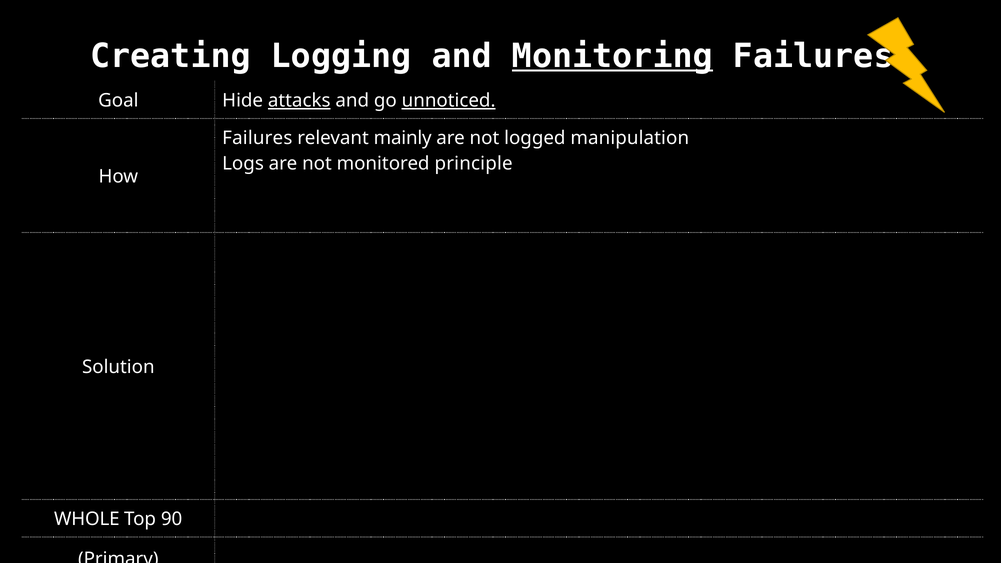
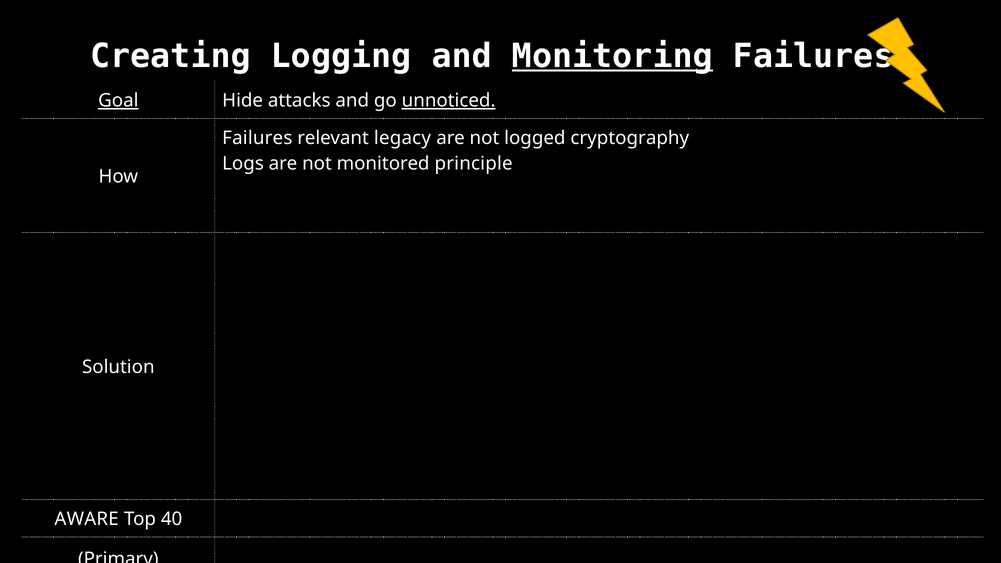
Goal underline: none -> present (118, 101)
attacks underline: present -> none (299, 101)
mainly: mainly -> legacy (402, 138)
manipulation: manipulation -> cryptography (630, 138)
WHOLE: WHOLE -> AWARE (87, 519)
90: 90 -> 40 (172, 519)
